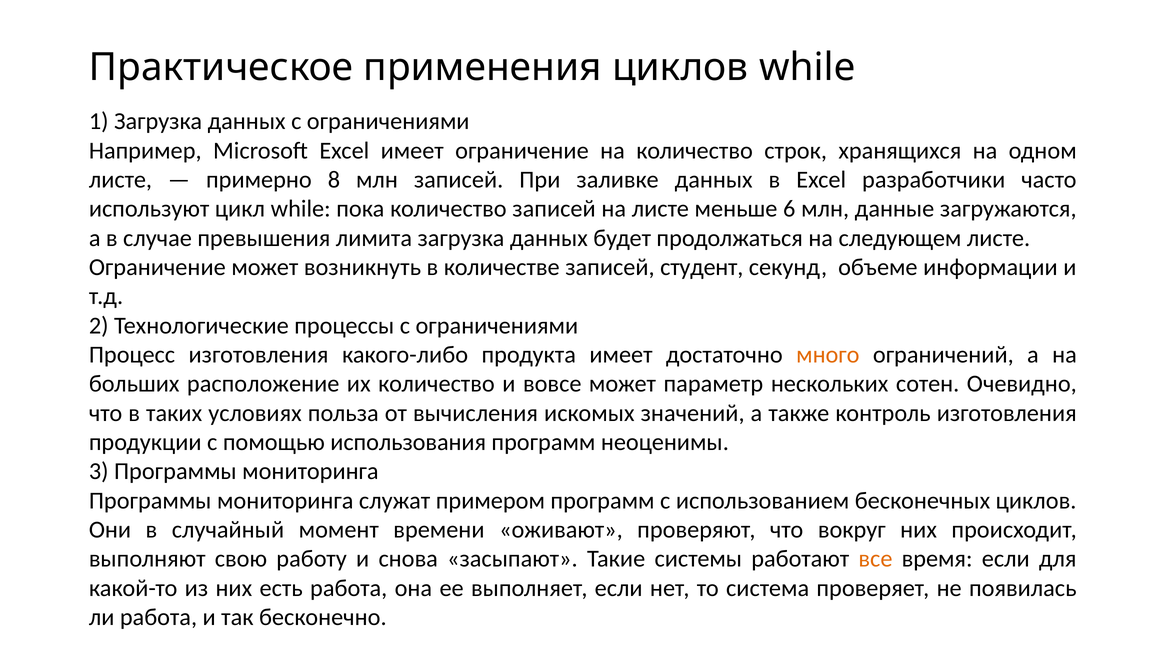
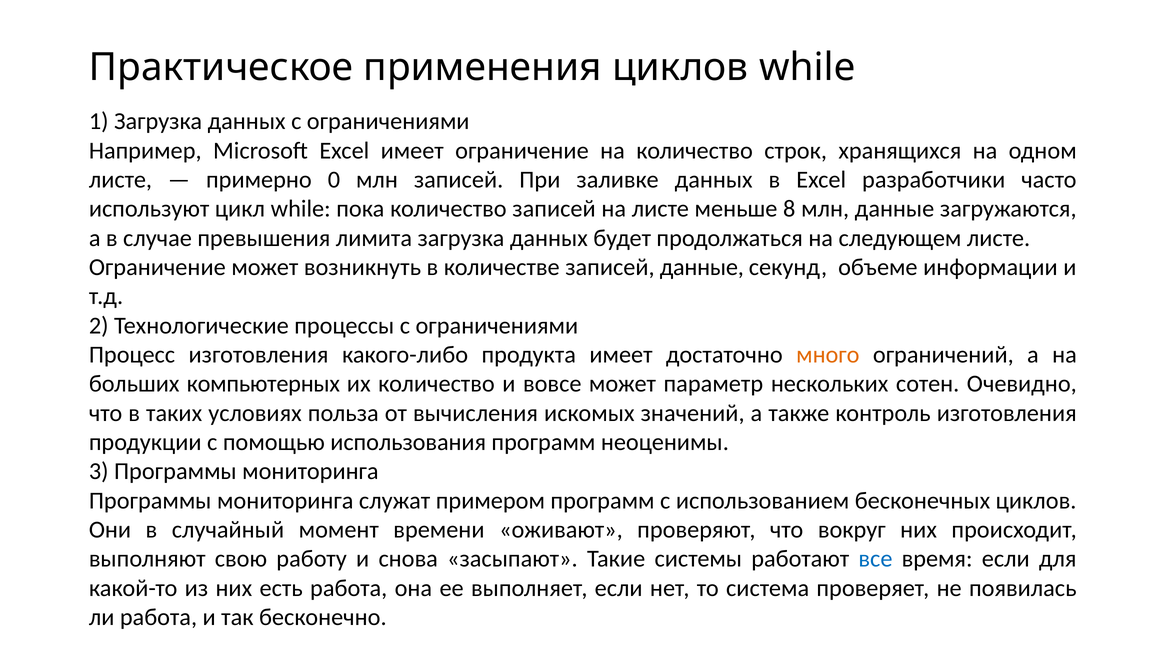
8: 8 -> 0 (334, 180)
6: 6 -> 8 (789, 209)
записей студент: студент -> данные (702, 267)
расположение: расположение -> компьютерных (263, 384)
все colour: orange -> blue (875, 559)
